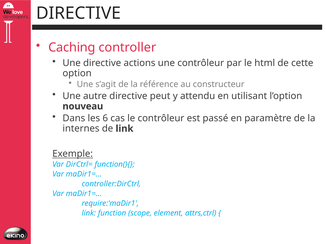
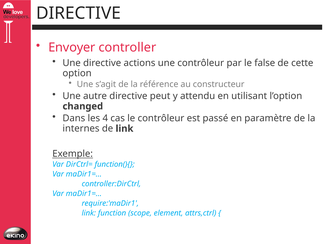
Caching: Caching -> Envoyer (72, 48)
html: html -> false (265, 63)
nouveau: nouveau -> changed (83, 107)
6: 6 -> 4 (105, 119)
